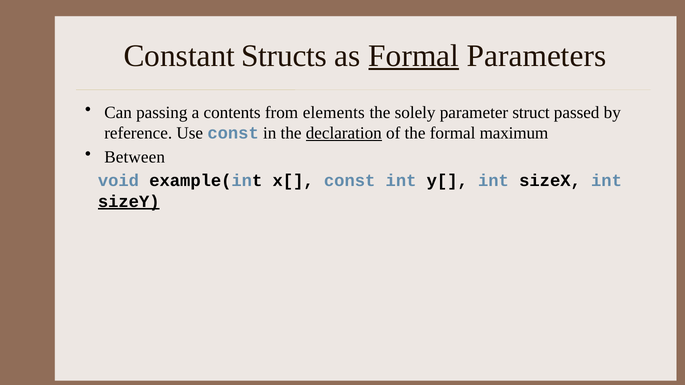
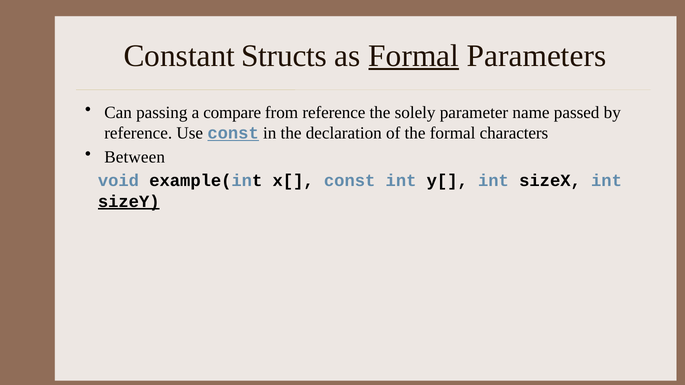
contents: contents -> compare (232, 113)
from elements: elements -> reference (334, 113)
struct: struct -> name (531, 113)
const underline: none -> present (233, 133)
declaration underline: present -> none (344, 133)
maximum: maximum -> characters (514, 133)
